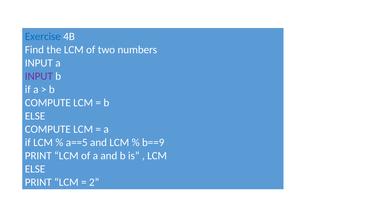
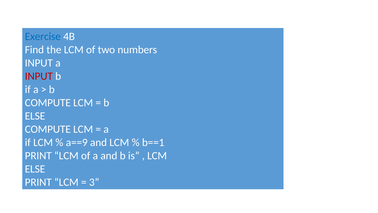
INPUT colour: purple -> red (39, 76)
a==5: a==5 -> a==9 (77, 142)
b==9: b==9 -> b==1 (153, 142)
2: 2 -> 3 (94, 182)
